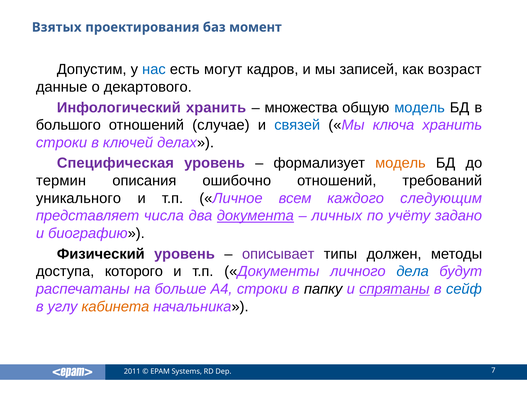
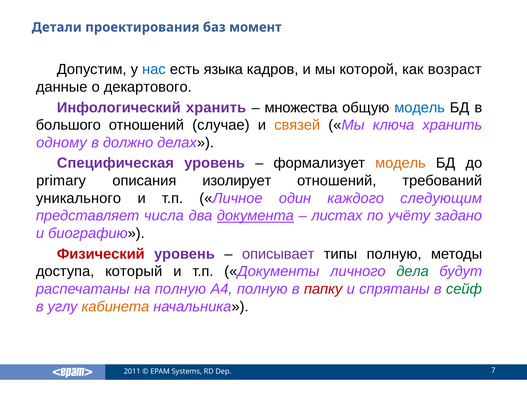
Взятых: Взятых -> Детали (57, 27)
могут: могут -> языка (223, 70)
записей: записей -> которой (369, 70)
связей colour: blue -> orange (297, 125)
строки: строки -> одному (61, 143)
ключей: ключей -> должно (128, 143)
термин: термин -> primary (61, 181)
ошибочно: ошибочно -> изолирует (237, 181)
всем: всем -> один (295, 198)
личных: личных -> листах (337, 216)
Физический colour: black -> red (101, 254)
типы должен: должен -> полную (394, 254)
которого: которого -> который (134, 272)
дела colour: blue -> green (413, 272)
на больше: больше -> полную (180, 289)
А4 строки: строки -> полную (262, 289)
папку colour: black -> red (323, 289)
спрятаны underline: present -> none (394, 289)
сейф colour: blue -> green (464, 289)
